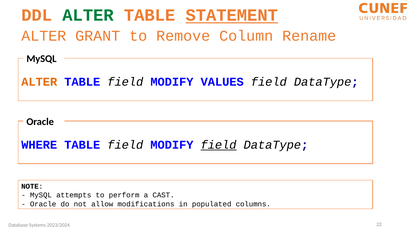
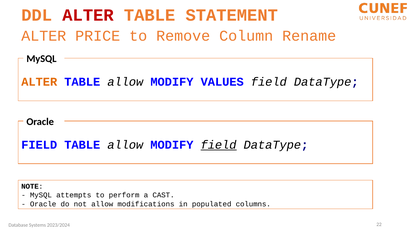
ALTER colour: green -> red (88, 15)
STATEMENT underline: present -> none (232, 15)
GRANT: GRANT -> PRICE (98, 36)
field: field -> allow (125, 82)
WHERE: WHERE -> FIELD (39, 145)
field: field -> allow (125, 145)
